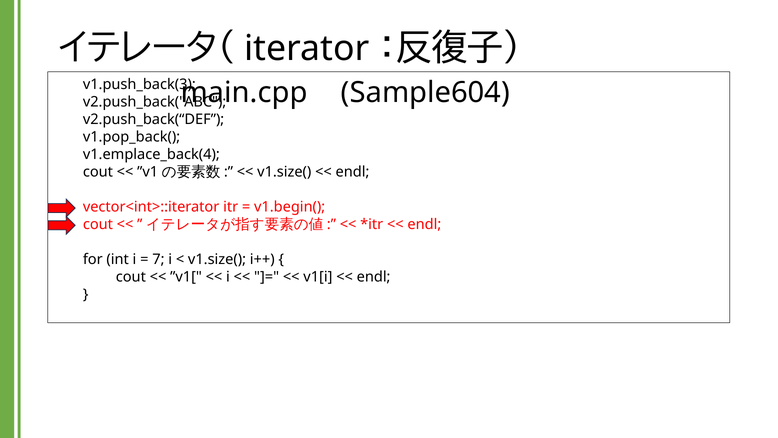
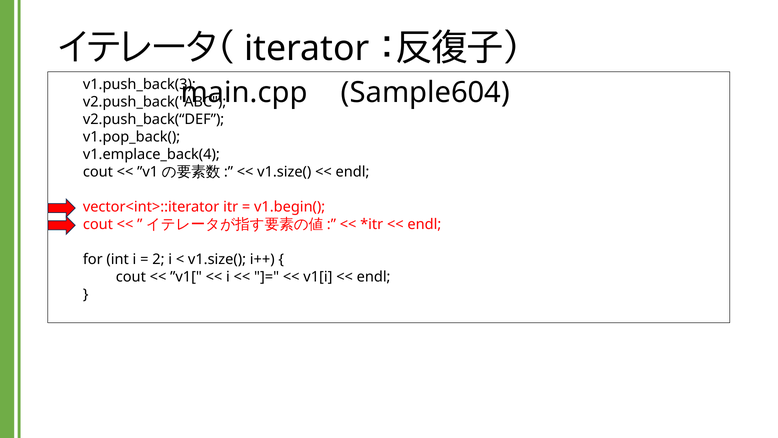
7: 7 -> 2 (158, 259)
